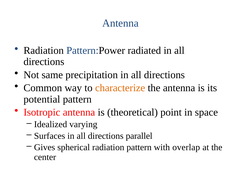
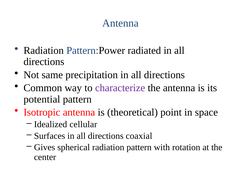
characterize colour: orange -> purple (120, 88)
varying: varying -> cellular (83, 124)
parallel: parallel -> coaxial (139, 136)
overlap: overlap -> rotation (186, 147)
